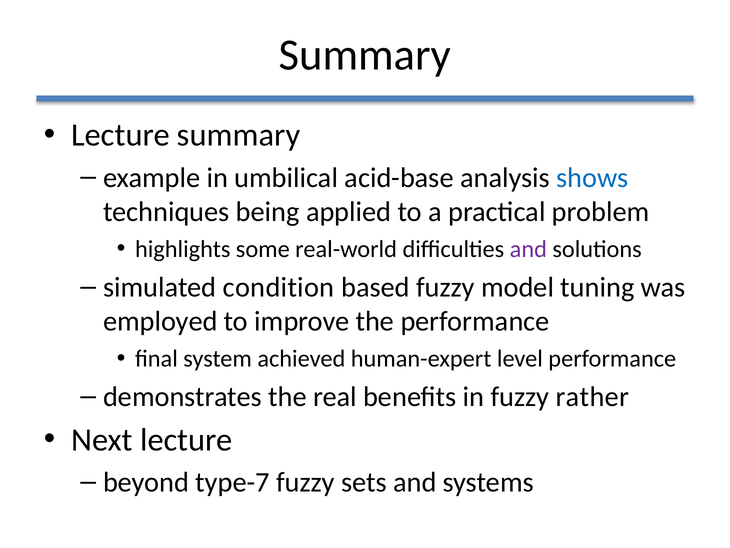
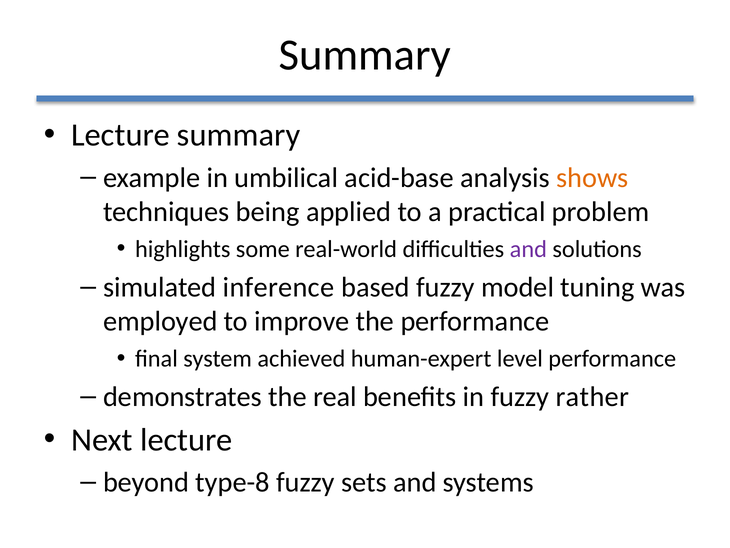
shows colour: blue -> orange (592, 177)
condition: condition -> inference (279, 287)
type-7: type-7 -> type-8 (233, 482)
